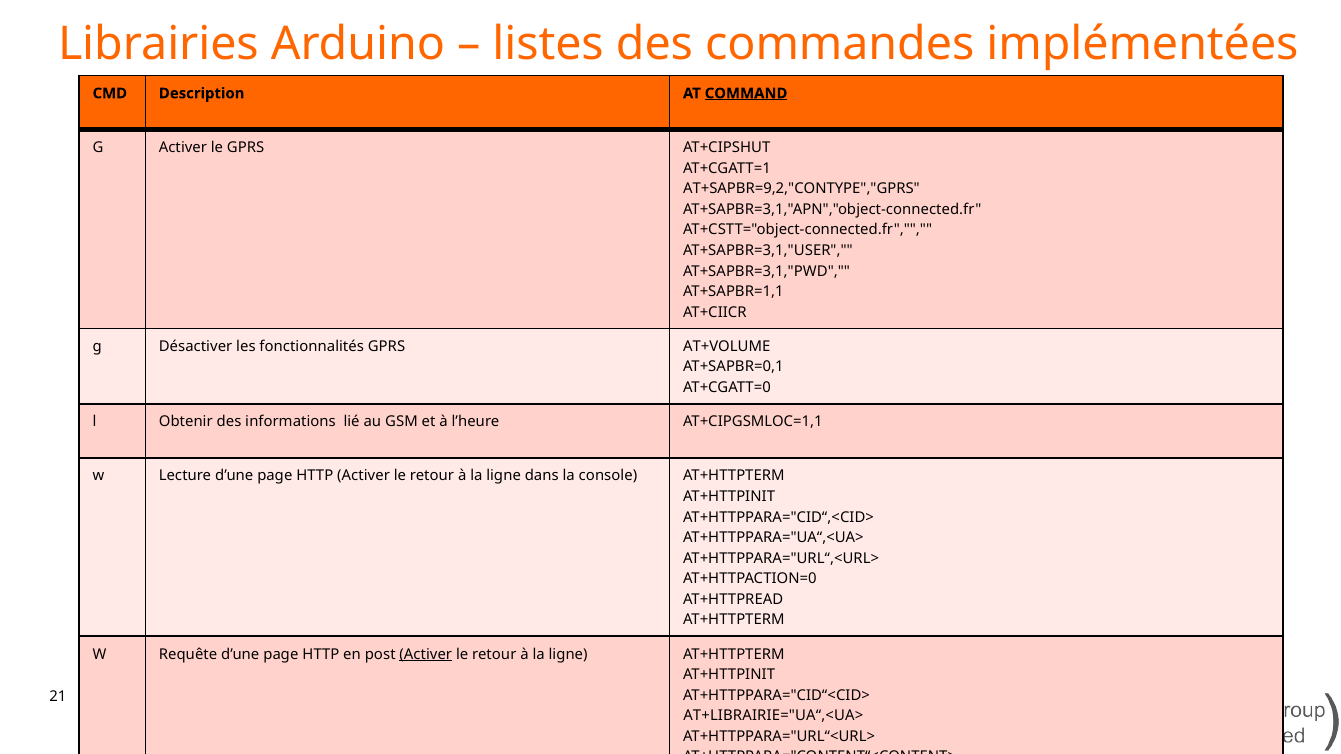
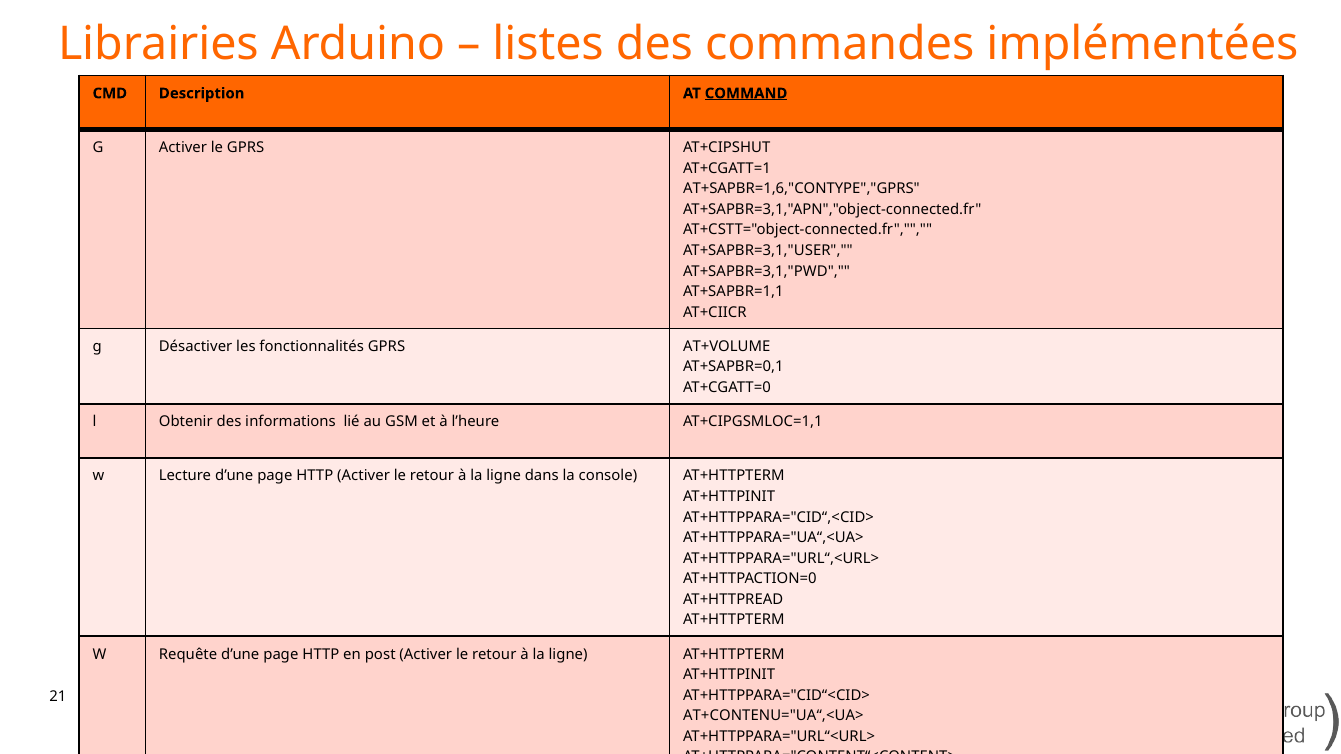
AT+SAPBR=9,2,"CONTYPE","GPRS: AT+SAPBR=9,2,"CONTYPE","GPRS -> AT+SAPBR=1,6,"CONTYPE","GPRS (801, 189)
Activer underline: present -> none (426, 654)
AT+LIBRAIRIE="UA“,<UA>: AT+LIBRAIRIE="UA“,<UA> -> AT+CONTENU="UA“,<UA> (773, 716)
